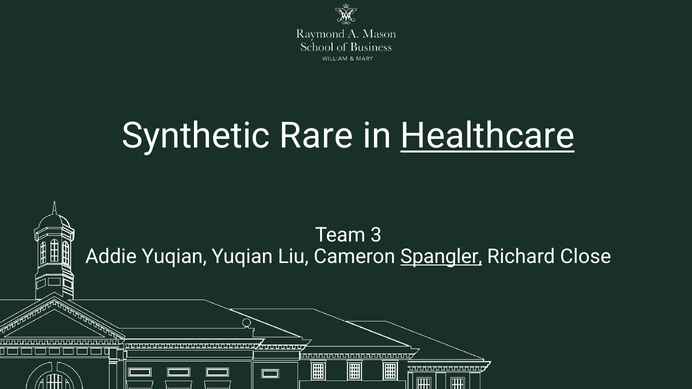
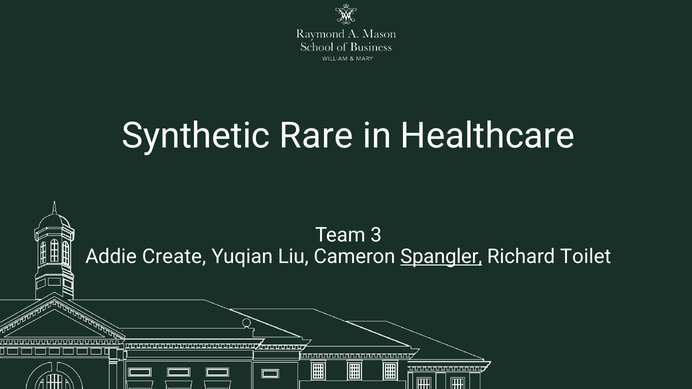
Healthcare underline: present -> none (488, 136)
Addie Yuqian: Yuqian -> Create (174, 257)
Close: Close -> Toilet (586, 257)
